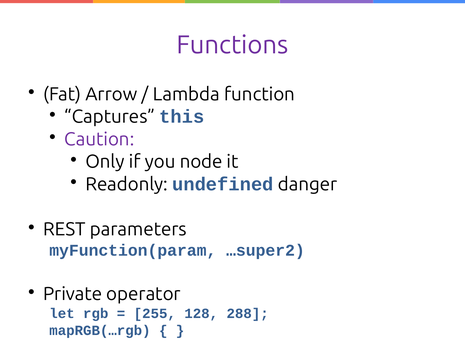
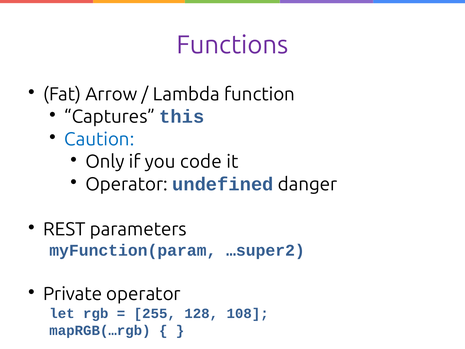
Caution colour: purple -> blue (99, 139)
node: node -> code (201, 162)
Readonly: Readonly -> Operator (127, 184)
288: 288 -> 108 (248, 313)
